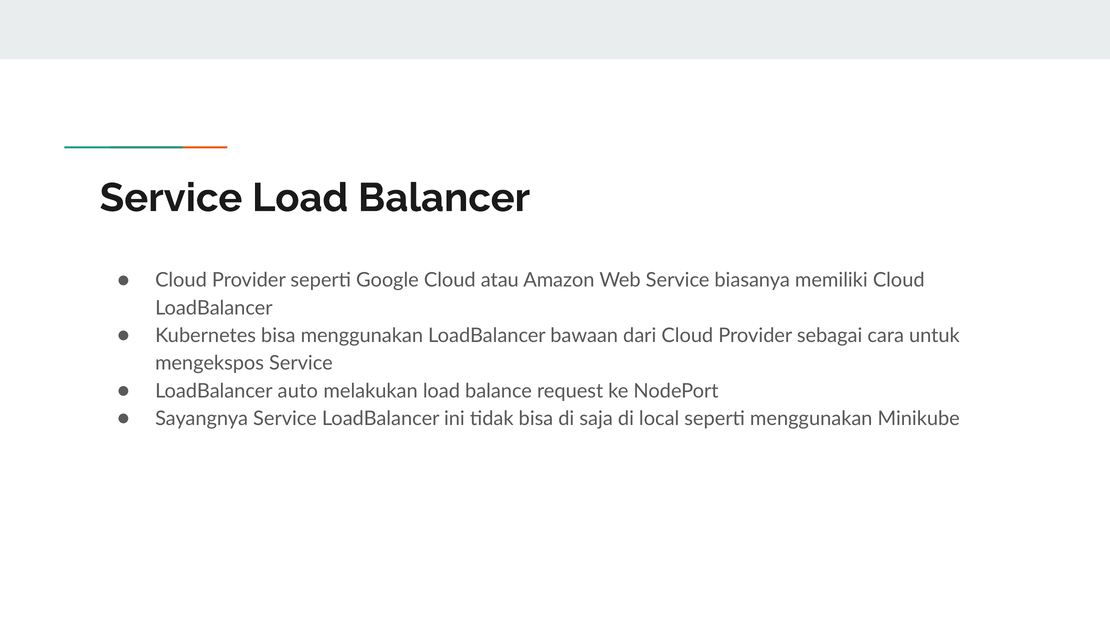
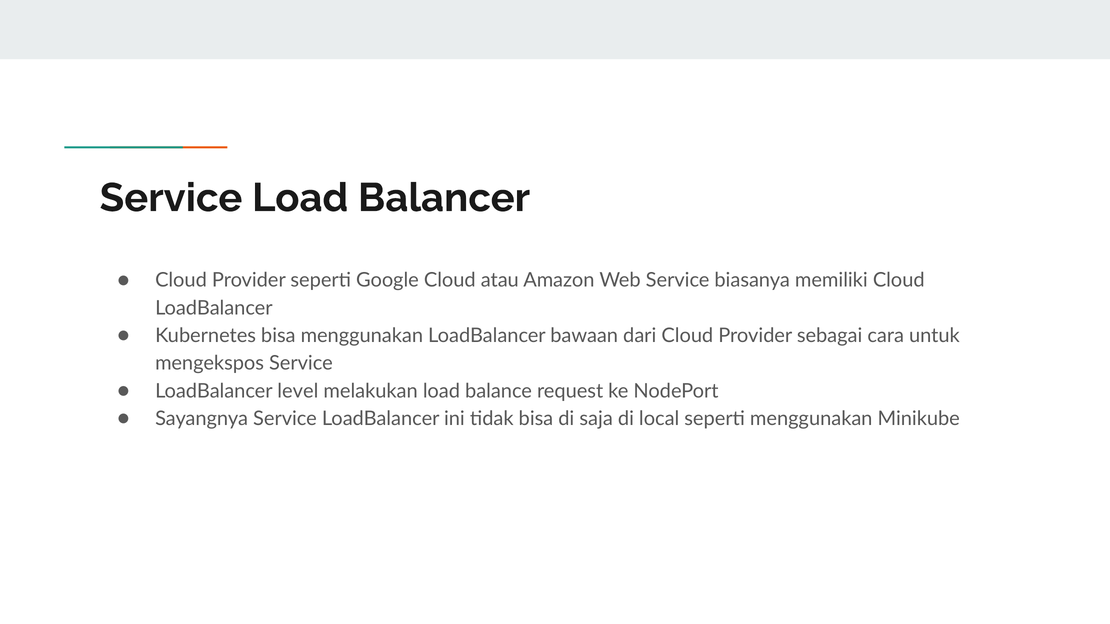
auto: auto -> level (298, 391)
